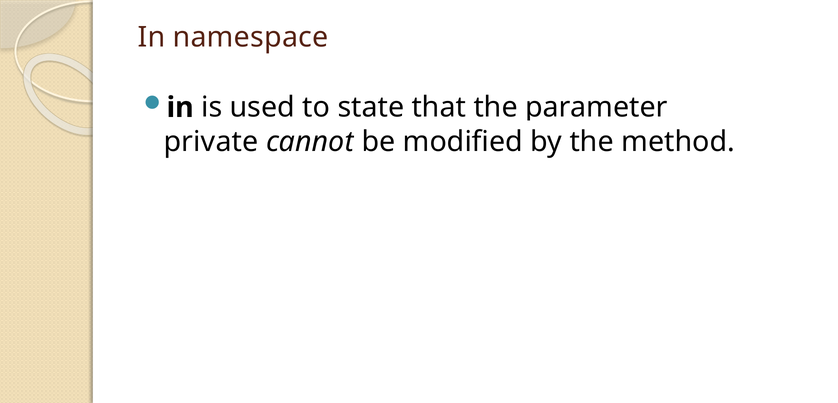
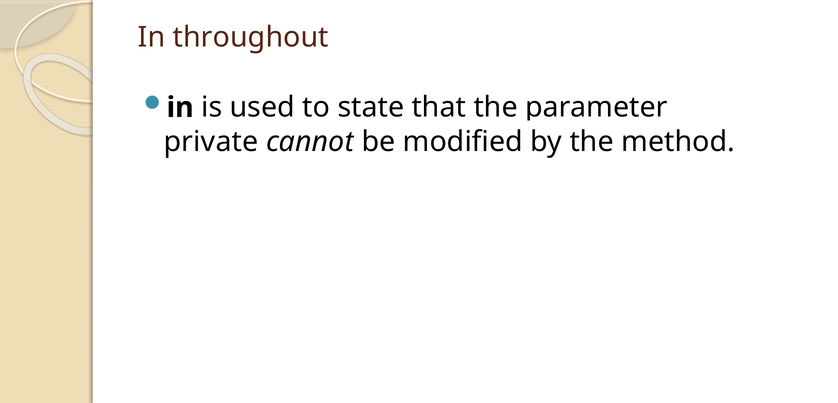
namespace: namespace -> throughout (251, 37)
